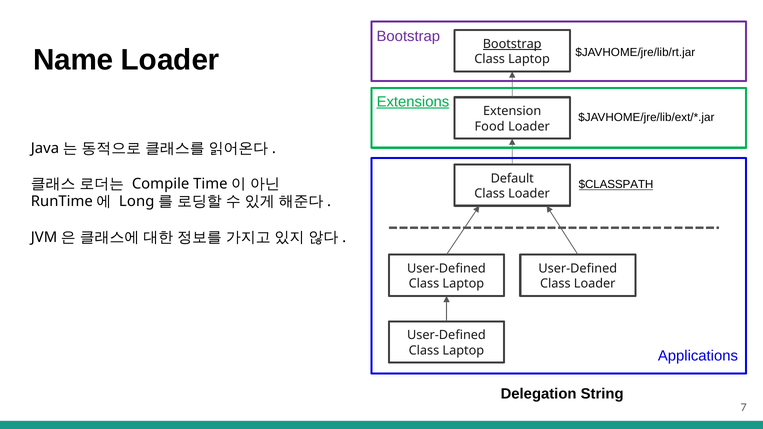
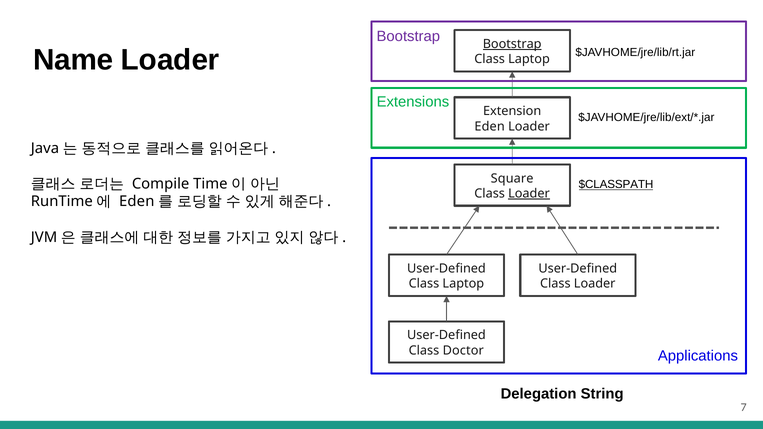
Extensions underline: present -> none (413, 102)
Food: Food -> Eden (490, 126)
Default: Default -> Square (512, 178)
Loader underline: none -> present (529, 194)
Long: Long -> Eden (137, 202)
Laptop: Laptop -> Doctor (463, 351)
